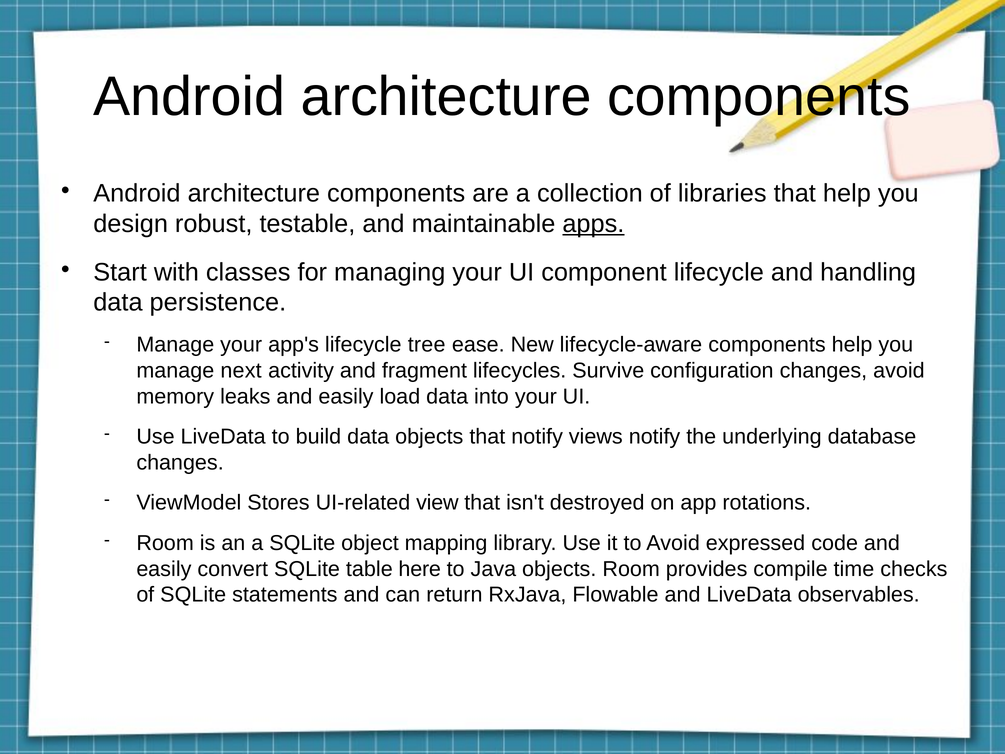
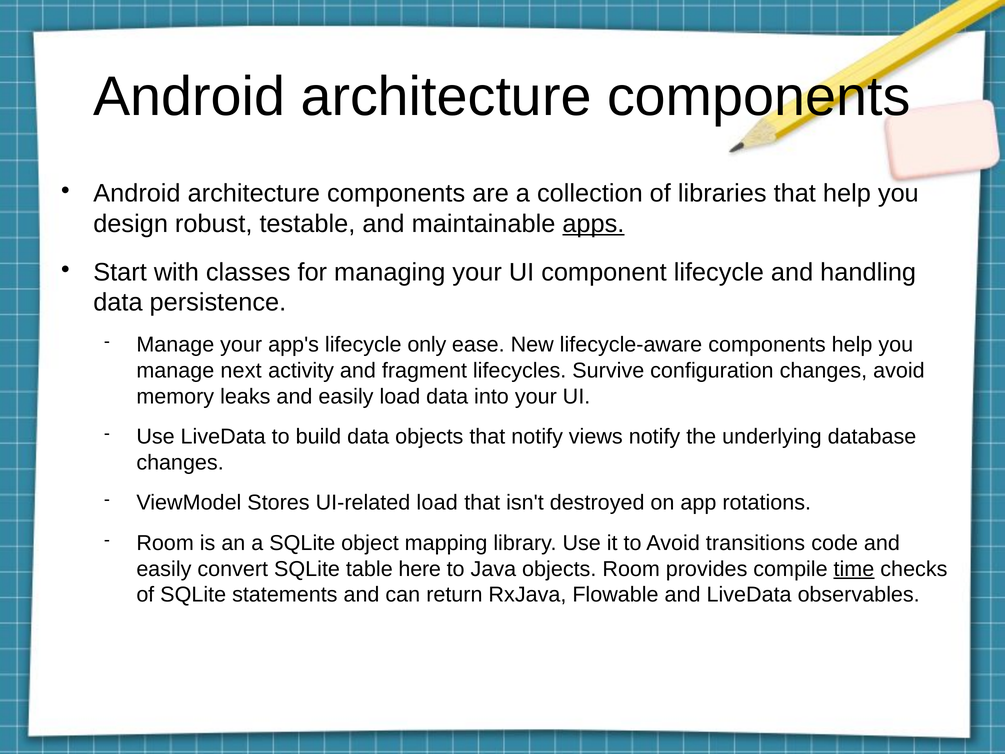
tree: tree -> only (427, 345)
UI-related view: view -> load (437, 503)
expressed: expressed -> transitions (755, 543)
time underline: none -> present (854, 569)
